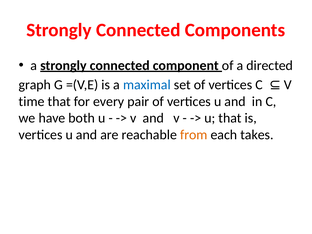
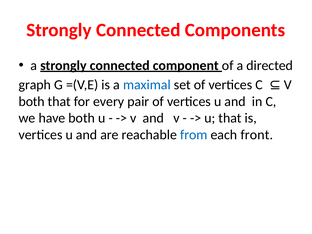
time: time -> both (32, 102)
from colour: orange -> blue (194, 135)
takes: takes -> front (257, 135)
